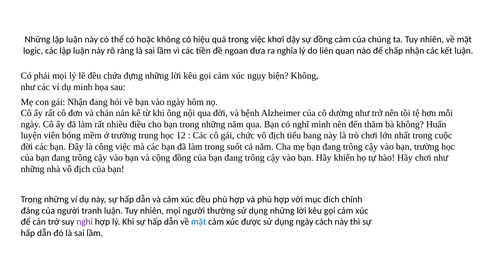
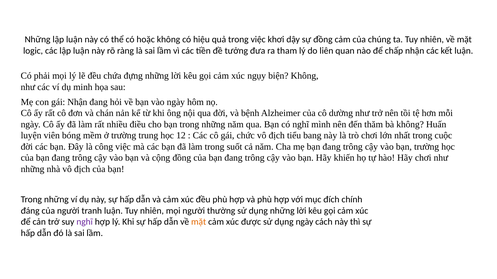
ngoan: ngoan -> tưởng (236, 51)
nghĩa: nghĩa -> tham (287, 51)
mặt colour: blue -> orange (199, 222)
